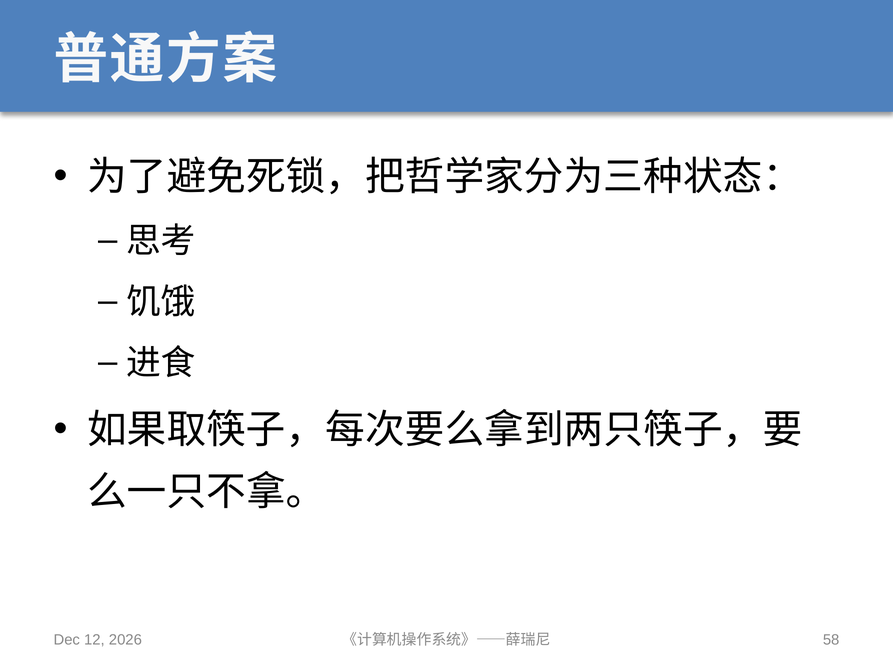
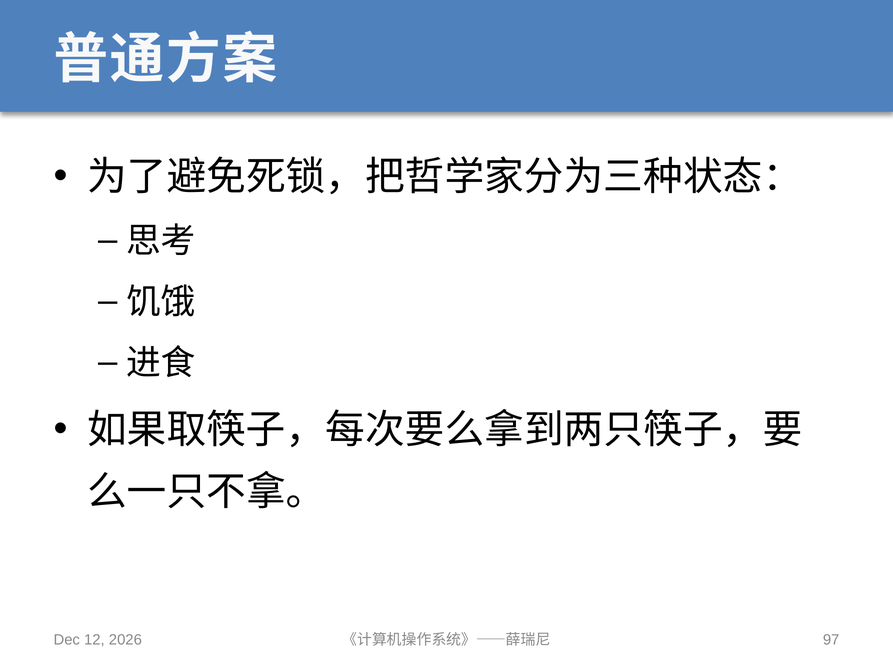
58: 58 -> 97 (831, 640)
